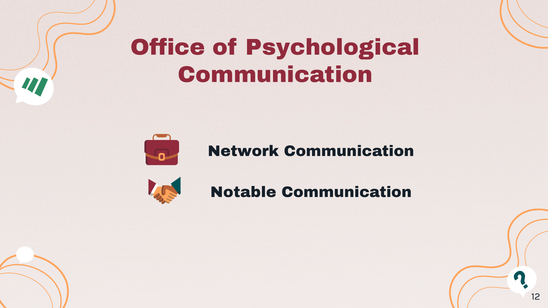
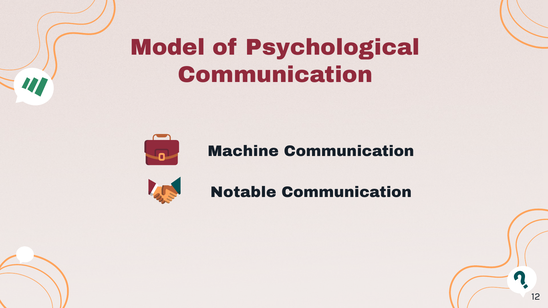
Office: Office -> Model (168, 47)
Network: Network -> Machine (243, 151)
